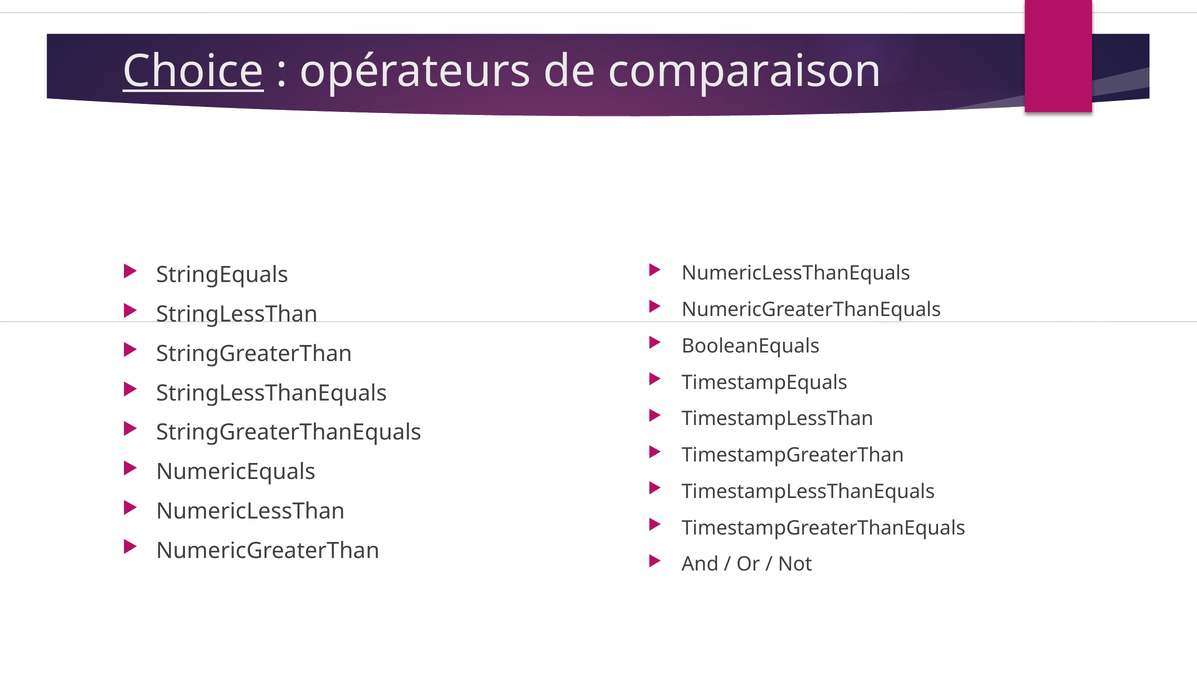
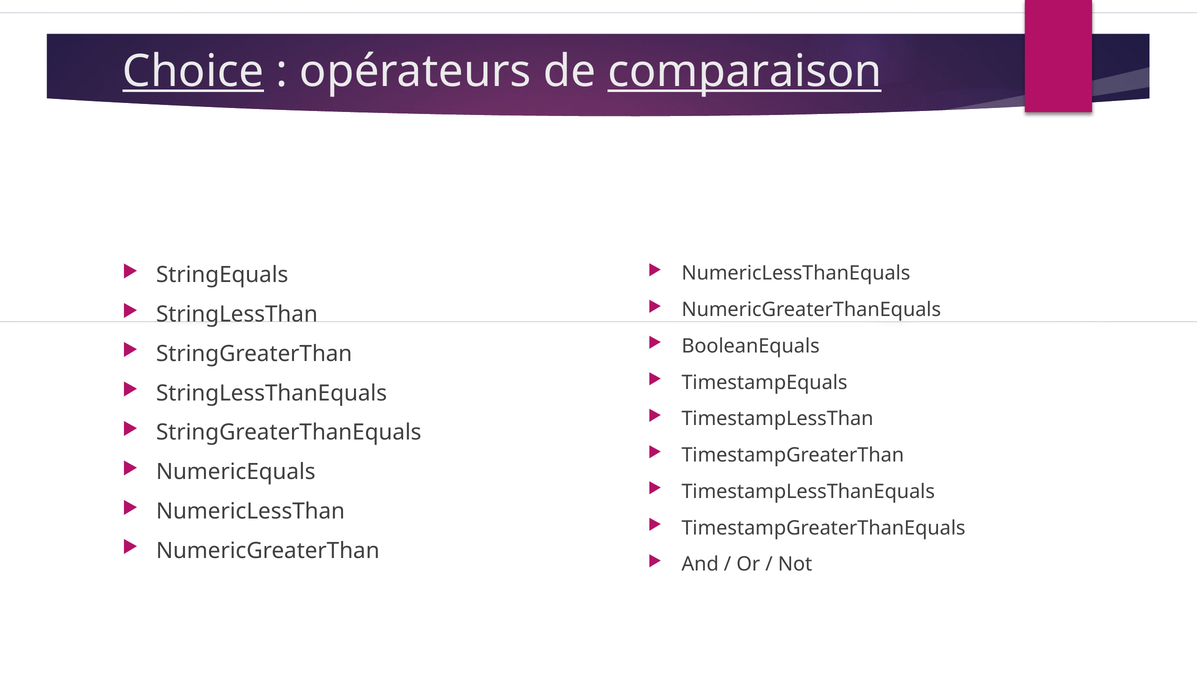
comparaison underline: none -> present (745, 71)
